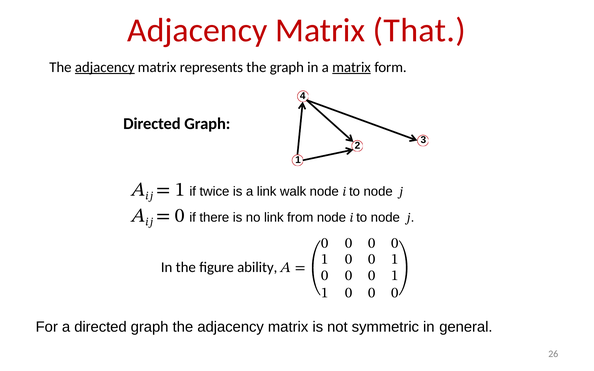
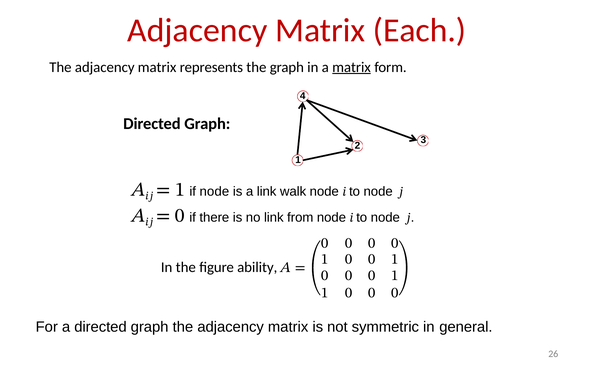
That: That -> Each (420, 30)
adjacency underline: present -> none (105, 67)
if twice: twice -> node (214, 191)
